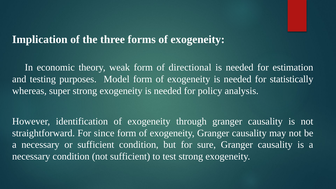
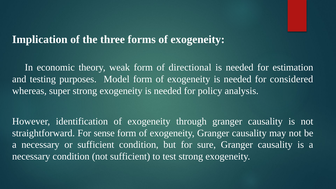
statistically: statistically -> considered (291, 79)
since: since -> sense (104, 133)
